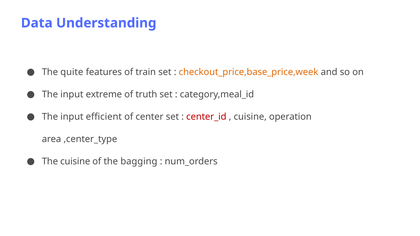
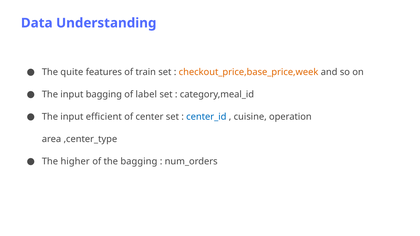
input extreme: extreme -> bagging (104, 94)
truth: truth -> label (146, 94)
center_id colour: red -> blue (206, 117)
The cuisine: cuisine -> higher (75, 162)
